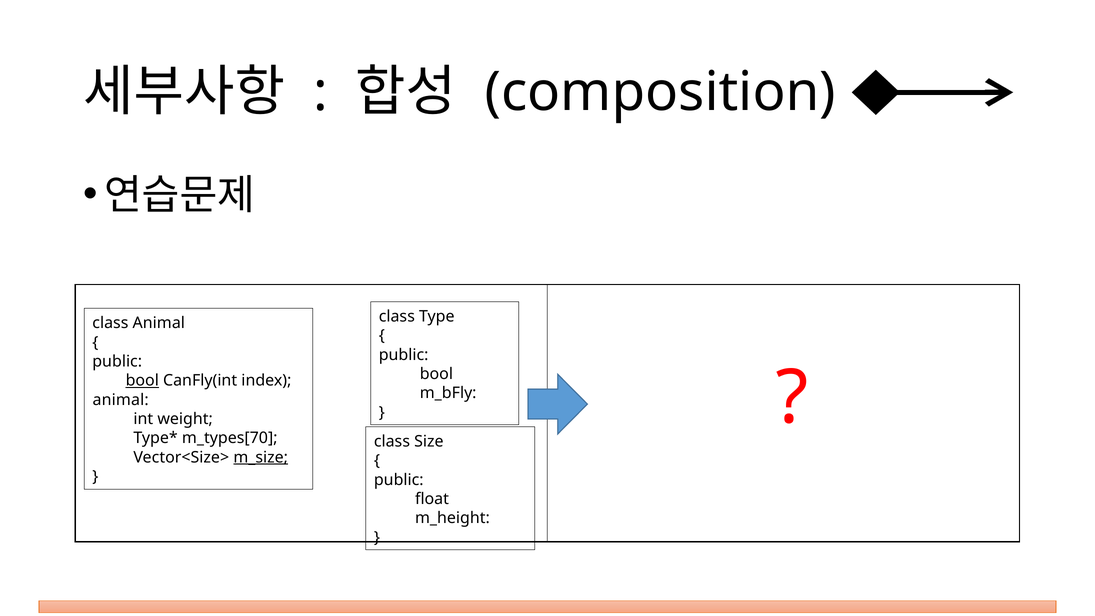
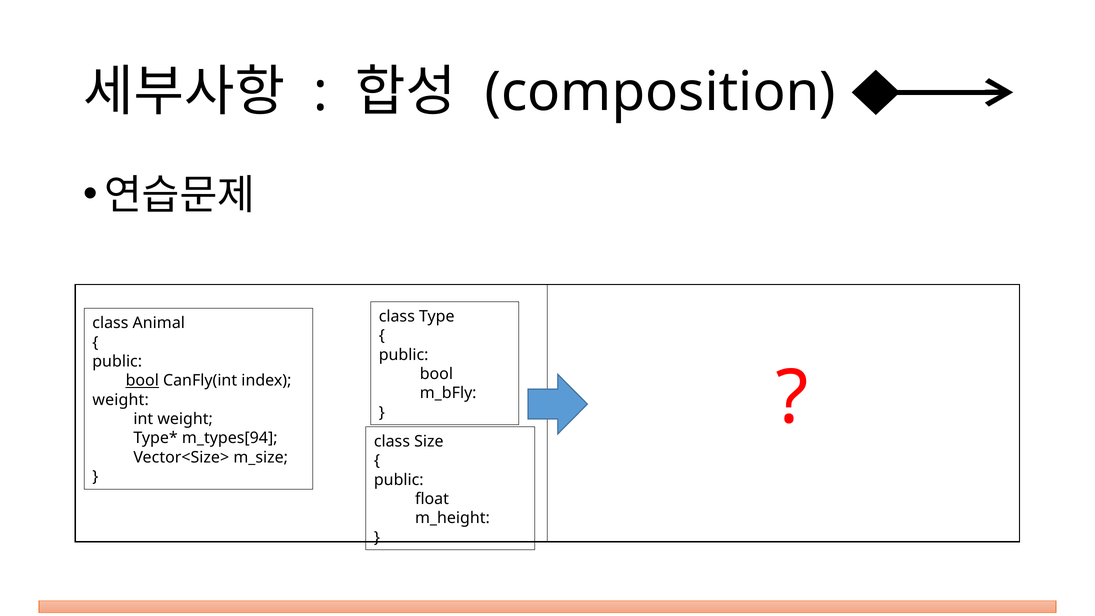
animal: animal -> weight (121, 400)
m_types[70: m_types[70 -> m_types[94 (230, 438)
m_size underline: present -> none (261, 457)
